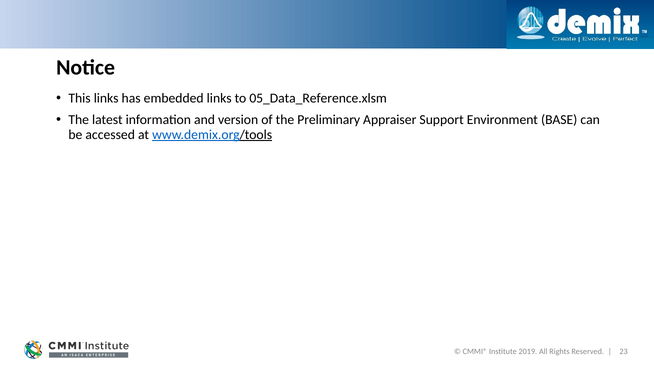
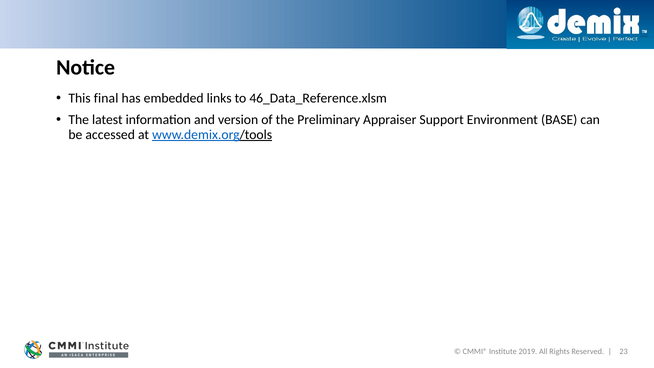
This links: links -> final (106, 98)
05_Data_Reference.xlsm: 05_Data_Reference.xlsm -> 46_Data_Reference.xlsm (318, 98)
